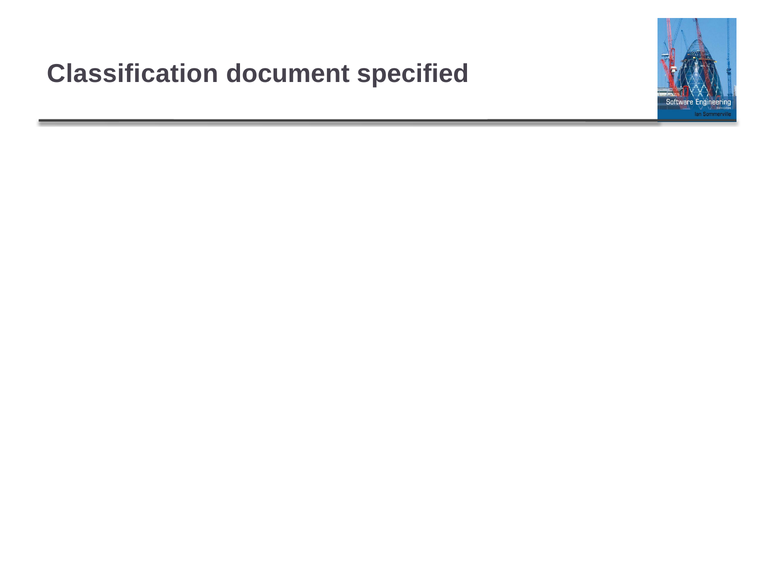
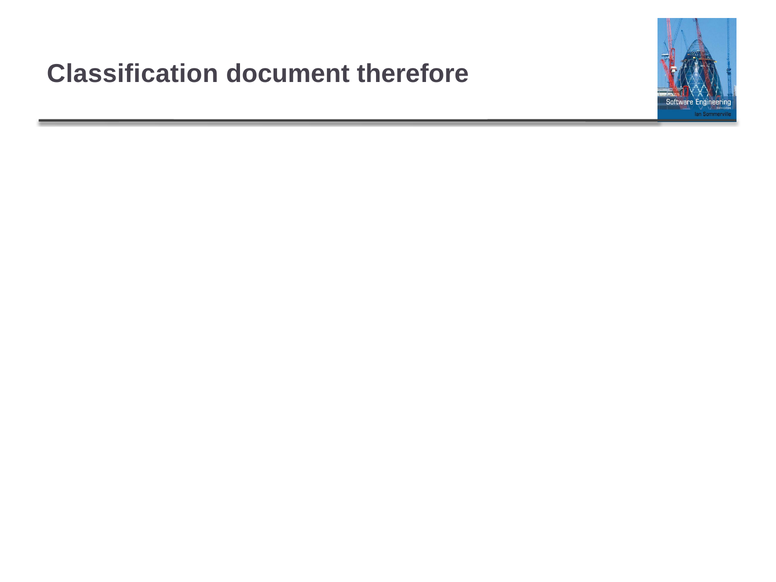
specified: specified -> therefore (413, 74)
